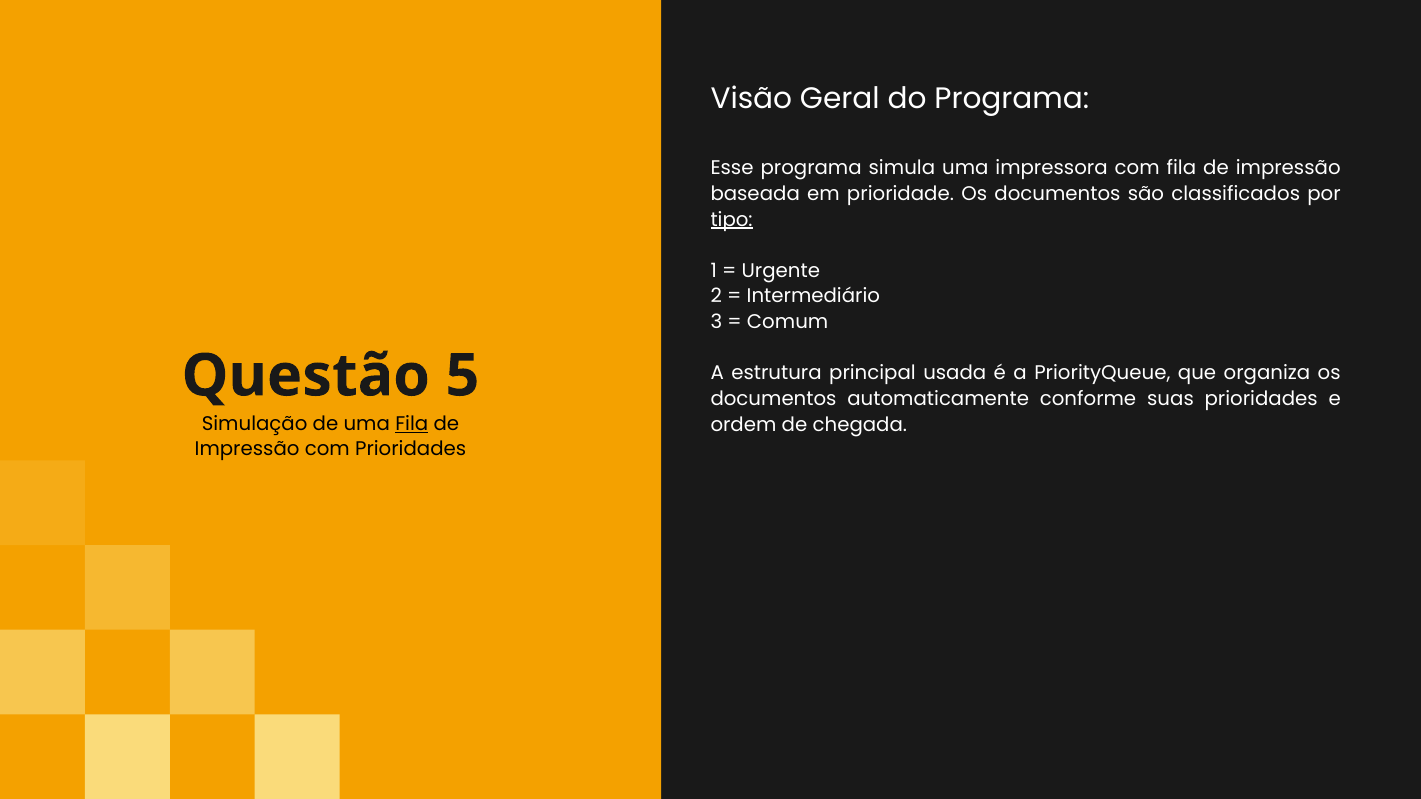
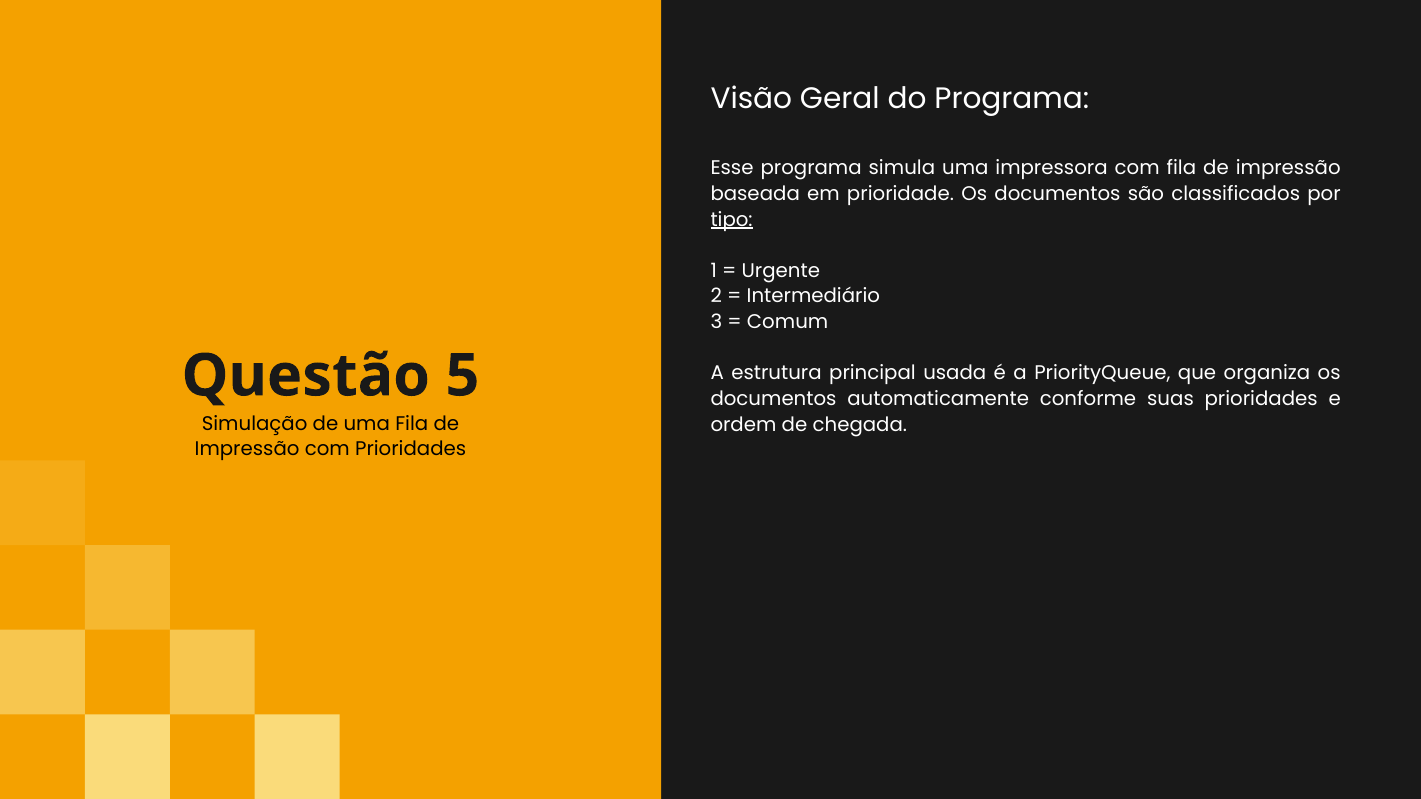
Fila underline: present -> none (412, 424)
